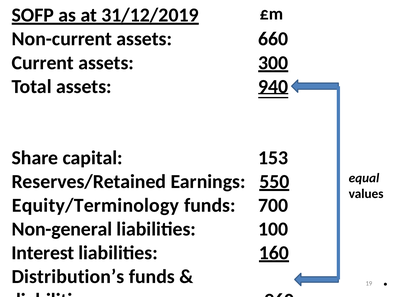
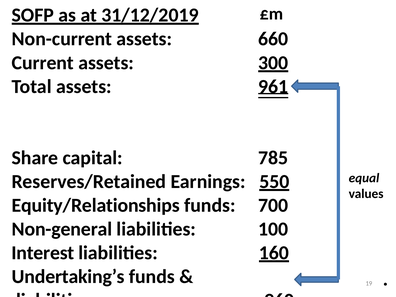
940: 940 -> 961 (273, 86)
153: 153 -> 785 (273, 158)
Equity/Terminology: Equity/Terminology -> Equity/Relationships (96, 205)
Distribution’s: Distribution’s -> Undertaking’s (68, 277)
